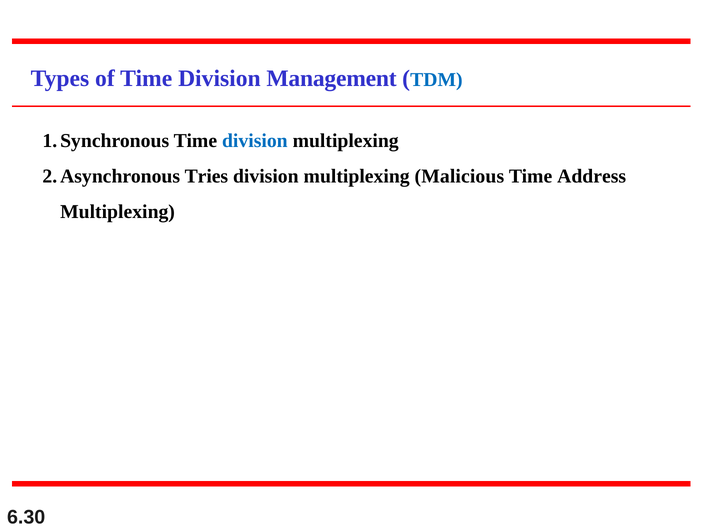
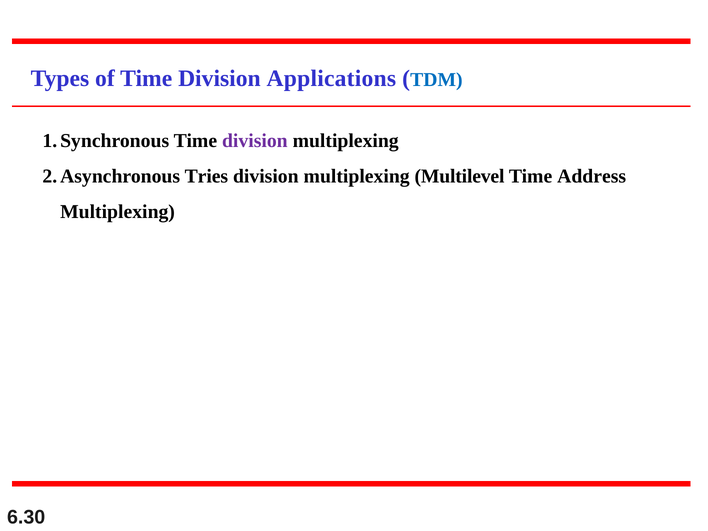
Management: Management -> Applications (331, 78)
division colour: blue -> purple (255, 141)
Malicious: Malicious -> Multilevel (460, 176)
